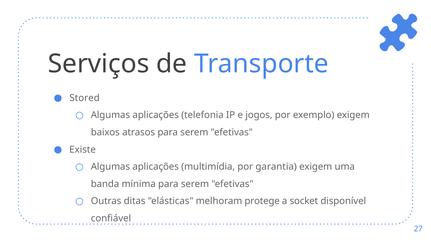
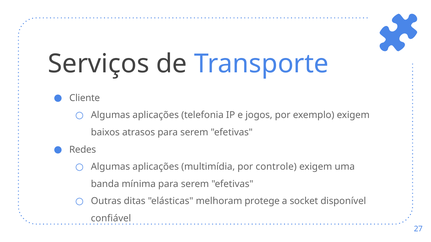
Stored: Stored -> Cliente (85, 98)
Existe: Existe -> Redes (83, 150)
garantia: garantia -> controle (276, 167)
